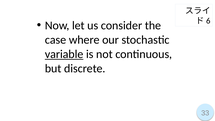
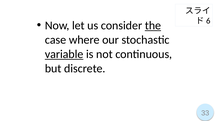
the underline: none -> present (153, 25)
